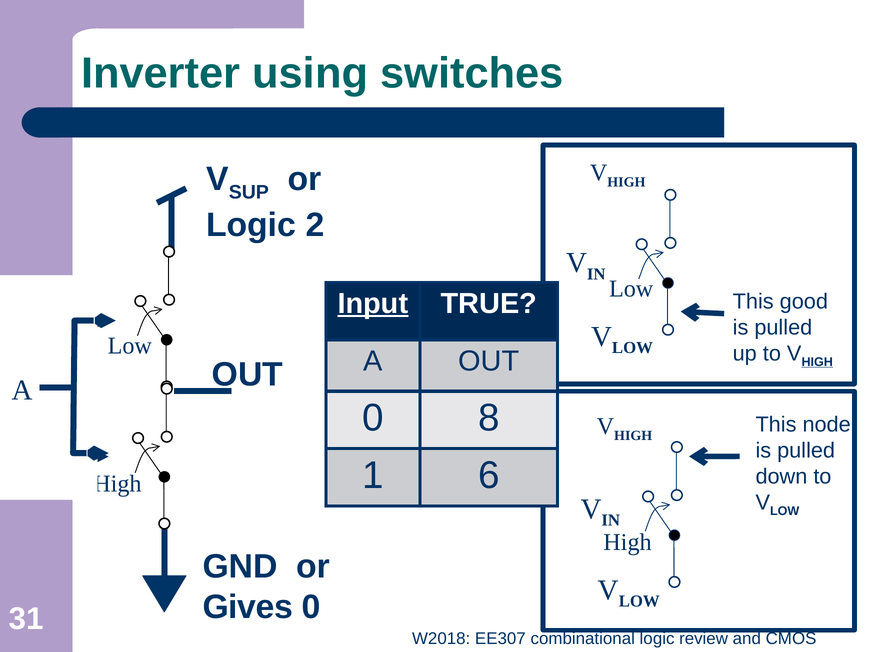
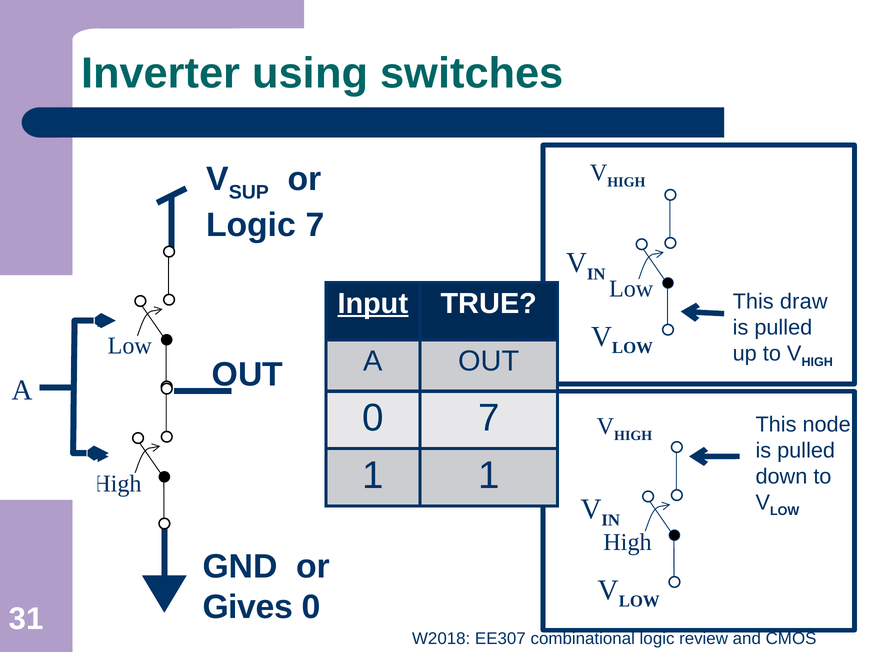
Logic 2: 2 -> 7 (315, 225)
good: good -> draw (804, 301)
HIGH underline: present -> none (817, 362)
0 8: 8 -> 7 (489, 418)
1 6: 6 -> 1 (489, 475)
